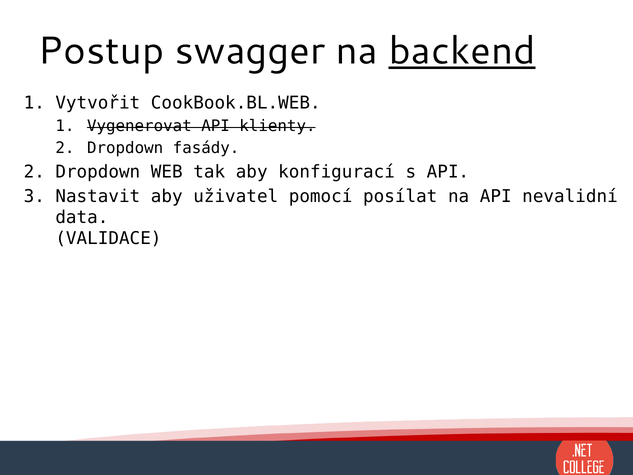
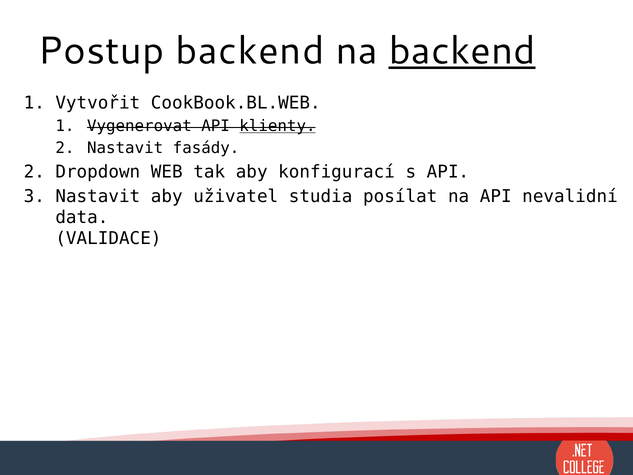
Postup swagger: swagger -> backend (250, 51)
klienty underline: none -> present (277, 126)
Dropdown: Dropdown -> Nastavit (125, 148)
pomocí: pomocí -> studia (321, 196)
